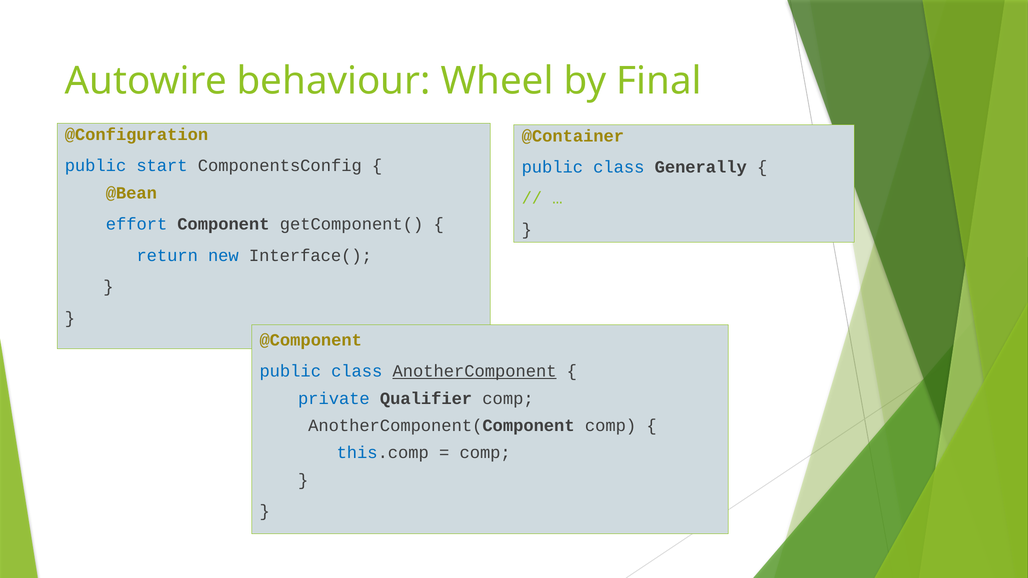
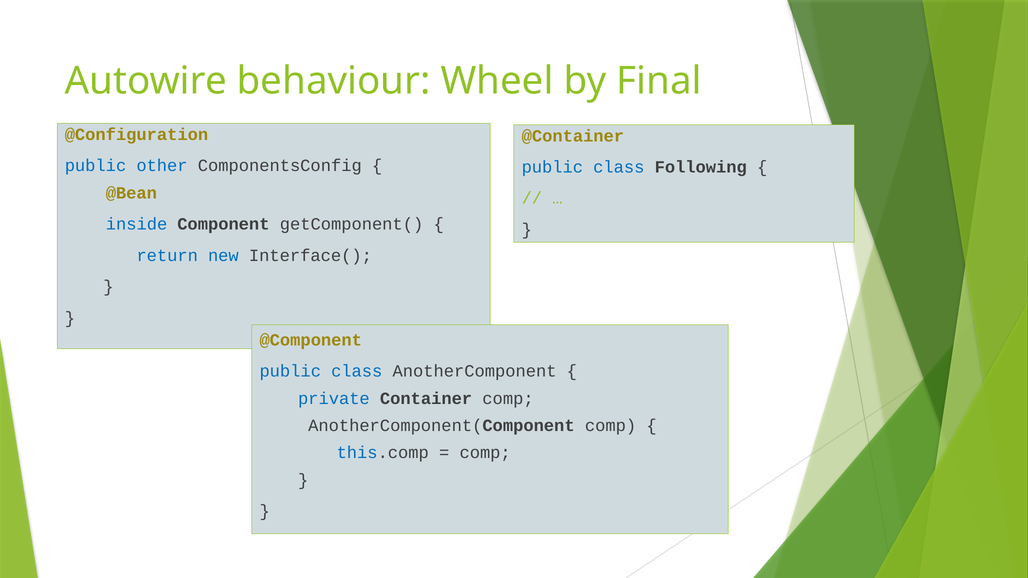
start: start -> other (162, 166)
Generally: Generally -> Following (701, 167)
effort: effort -> inside (137, 224)
AnotherComponent underline: present -> none (475, 371)
Qualifier: Qualifier -> Container (426, 399)
